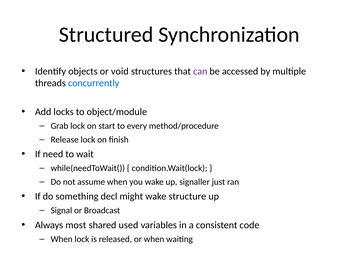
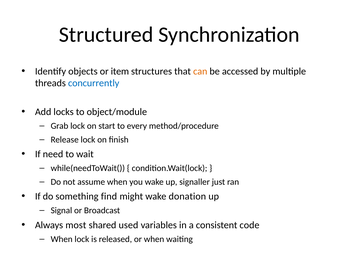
void: void -> item (120, 71)
can colour: purple -> orange (200, 71)
decl: decl -> find (109, 197)
structure: structure -> donation (187, 197)
